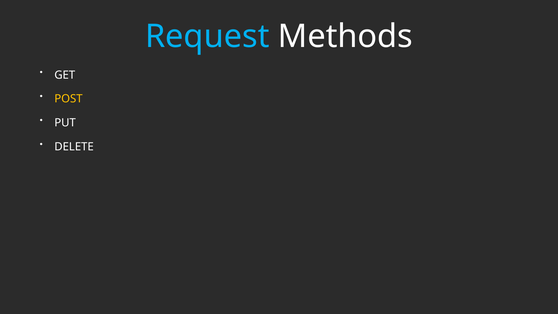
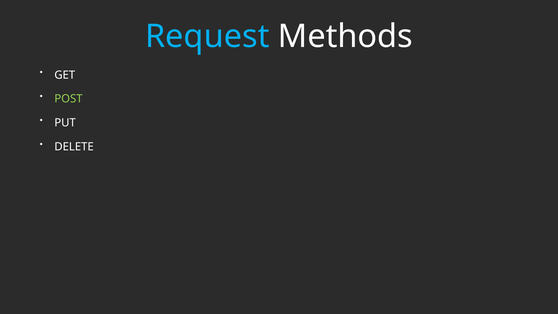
POST colour: yellow -> light green (68, 99)
